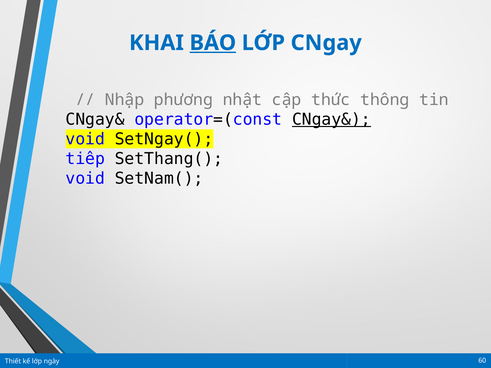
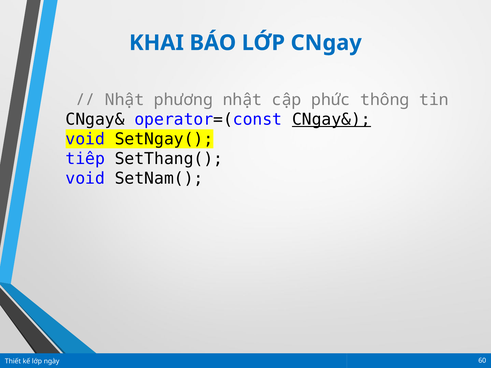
BÁO underline: present -> none (213, 43)
Nhập: Nhập -> Nhật (125, 100)
thức: thức -> phức (331, 100)
